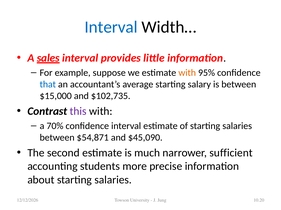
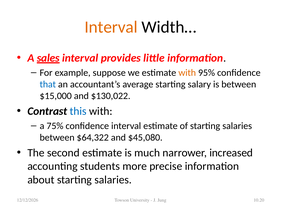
Interval colour: blue -> orange (111, 27)
$102,735: $102,735 -> $130,022 (111, 96)
this colour: purple -> blue (78, 112)
70%: 70% -> 75% (55, 126)
$54,871: $54,871 -> $64,322 (93, 138)
$45,090: $45,090 -> $45,080 (145, 138)
sufficient: sufficient -> increased (231, 153)
